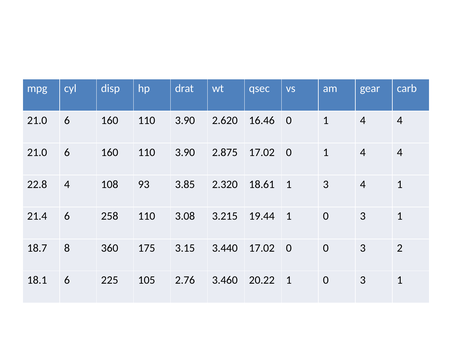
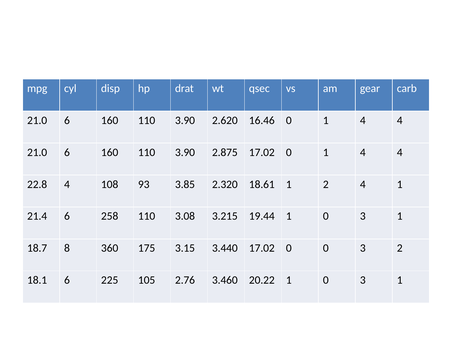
1 3: 3 -> 2 (326, 184)
